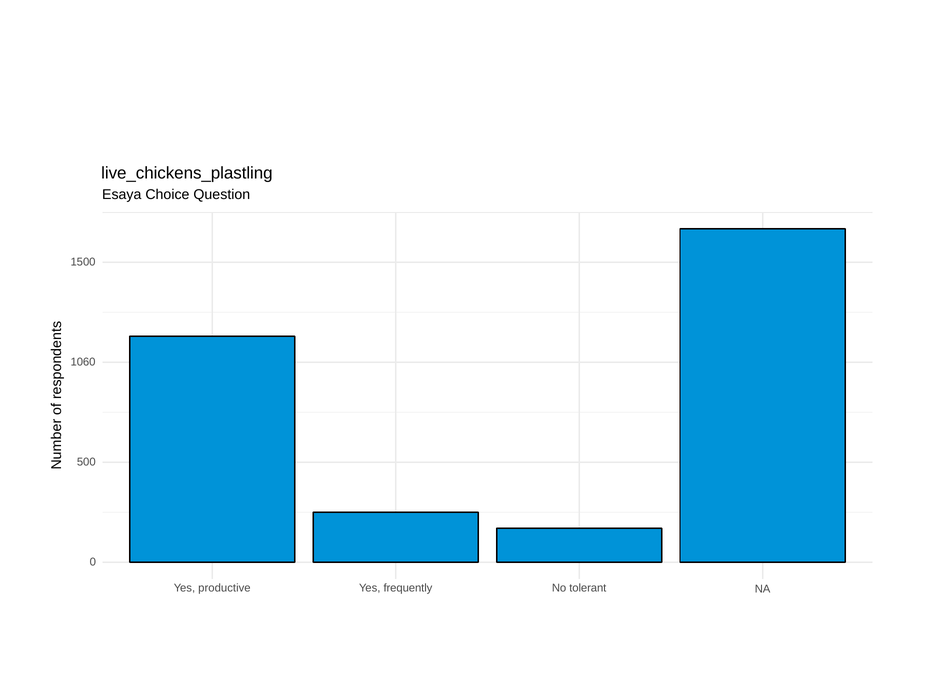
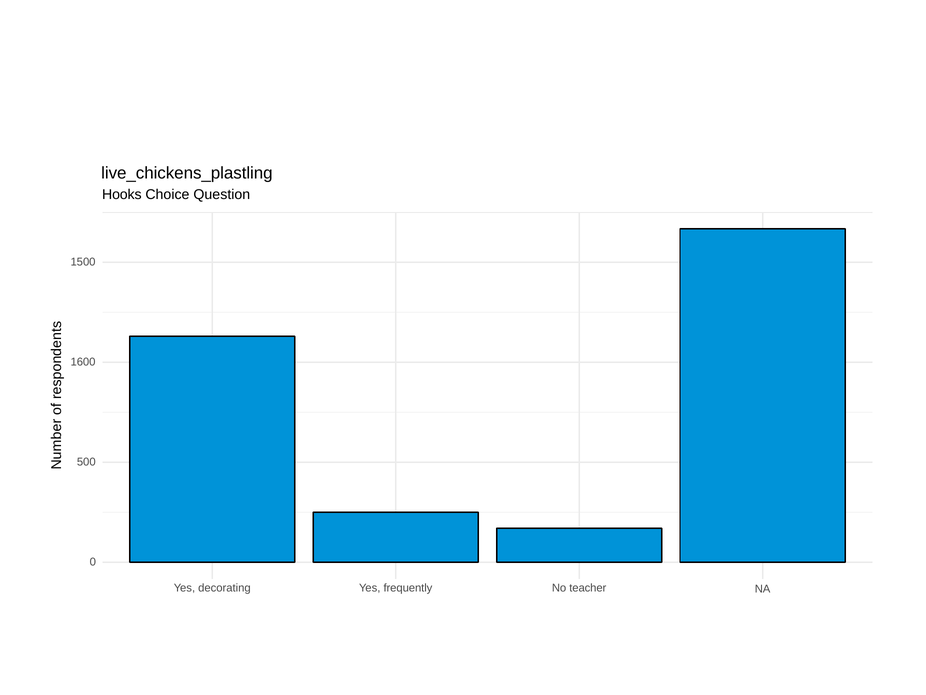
Esaya: Esaya -> Hooks (122, 194)
1060: 1060 -> 1600 (83, 362)
productive: productive -> decorating (224, 588)
tolerant: tolerant -> teacher (588, 587)
